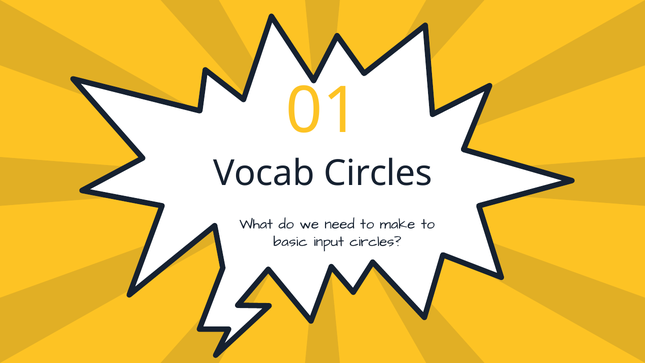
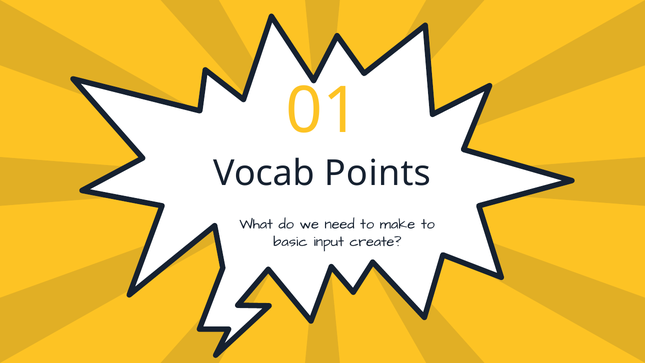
Vocab Circles: Circles -> Points (378, 173)
input circles: circles -> create (375, 241)
